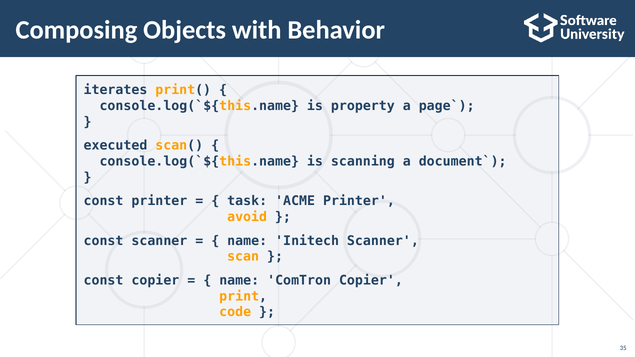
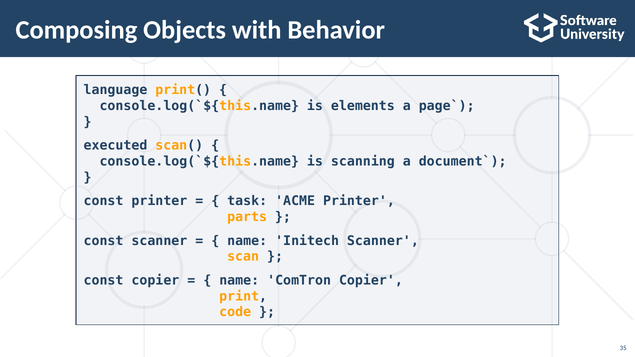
iterates: iterates -> language (115, 90)
property: property -> elements (363, 106)
avoid: avoid -> parts (247, 217)
